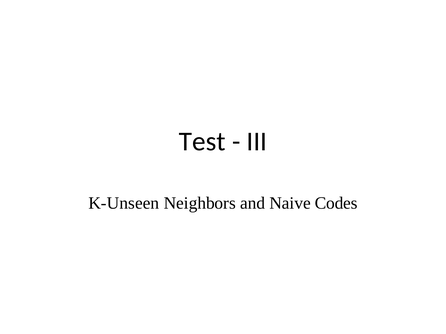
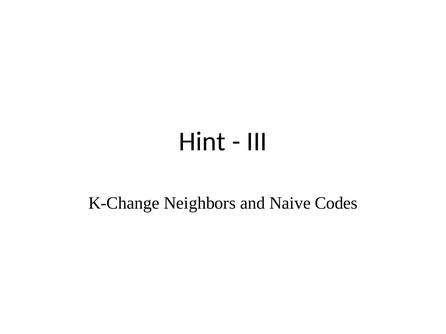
Test: Test -> Hint (202, 142)
K-Unseen: K-Unseen -> K-Change (124, 203)
